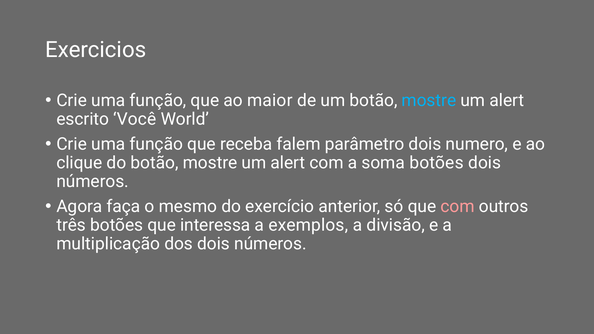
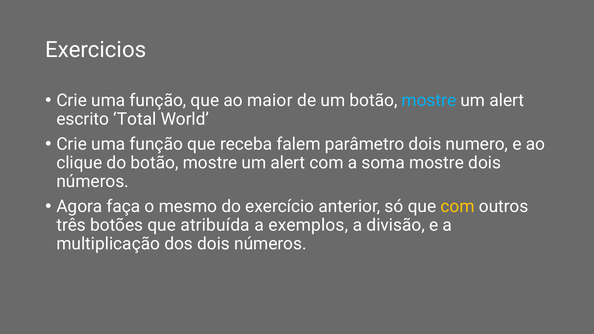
Você: Você -> Total (135, 119)
soma botões: botões -> mostre (437, 163)
com colour: pink -> yellow (458, 206)
interessa: interessa -> atribuída (215, 225)
